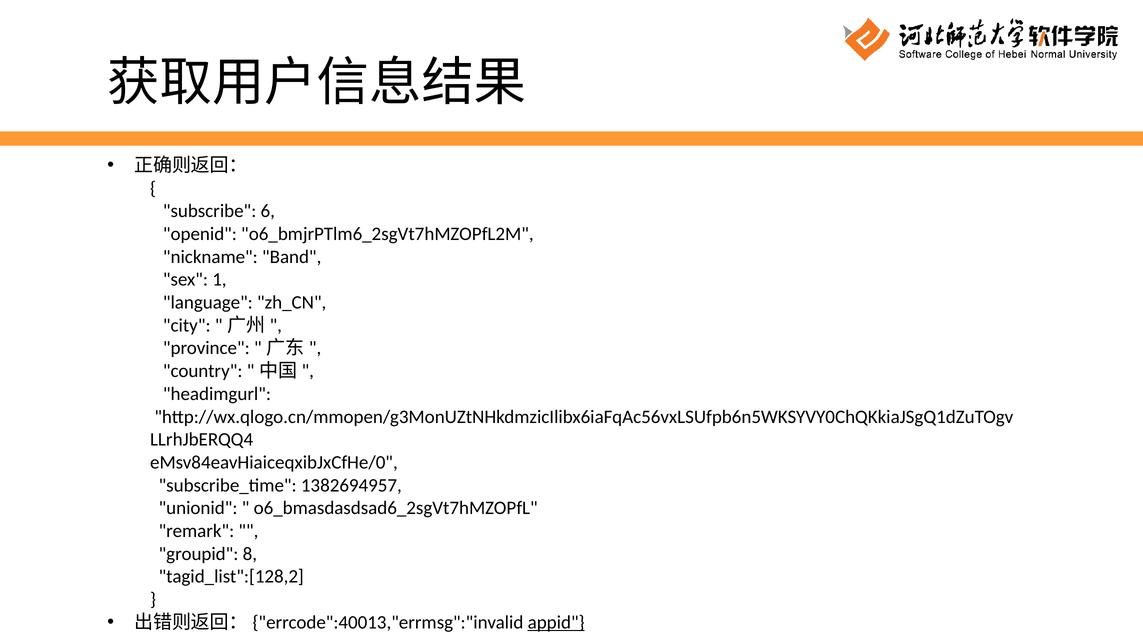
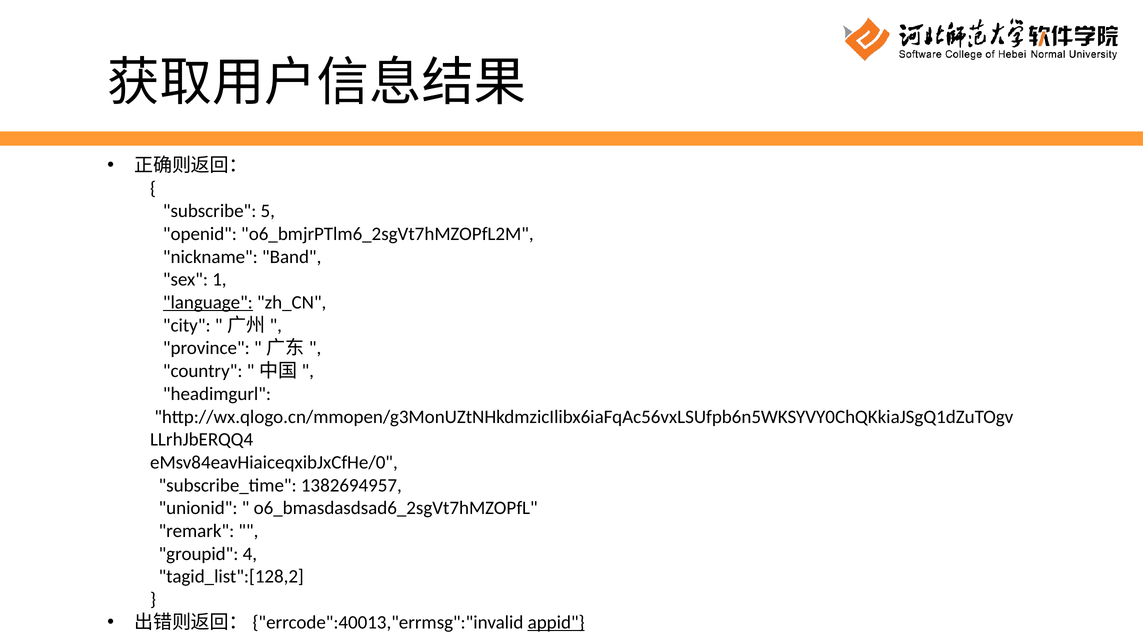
6: 6 -> 5 (268, 211)
language underline: none -> present (208, 302)
8: 8 -> 4 (250, 554)
